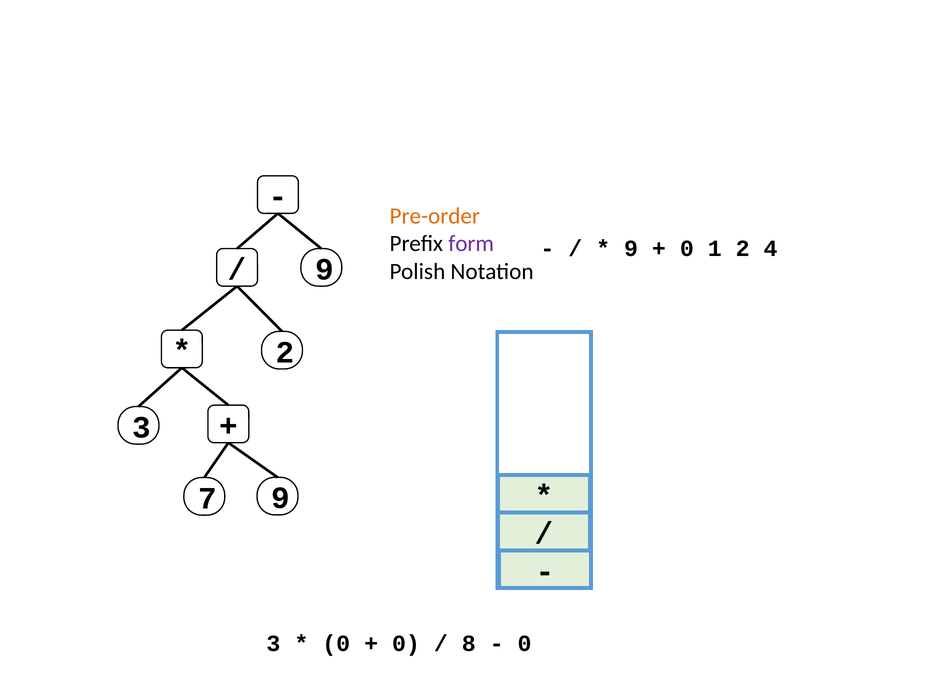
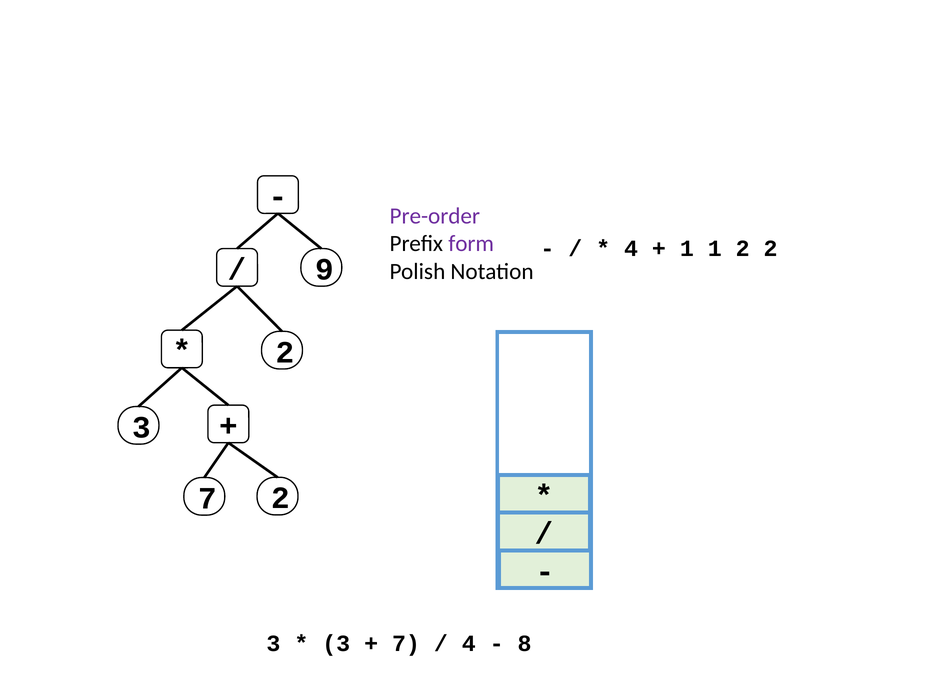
Pre-order colour: orange -> purple (435, 216)
9: 9 -> 4 (631, 249)
0: 0 -> 1 (687, 249)
1 2 4: 4 -> 2 (771, 249)
7 9: 9 -> 2 (281, 498)
0: 0 -> 3 (336, 643)
0: 0 -> 7 (406, 643)
8: 8 -> 4 (469, 643)
0: 0 -> 8 (525, 643)
